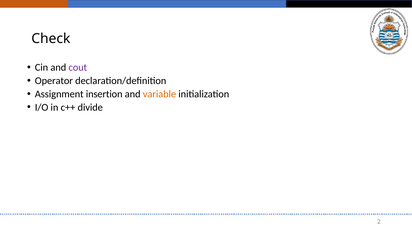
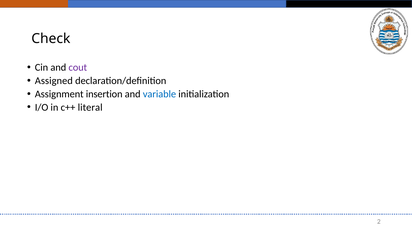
Operator: Operator -> Assigned (54, 81)
variable colour: orange -> blue (159, 94)
divide: divide -> literal (90, 107)
